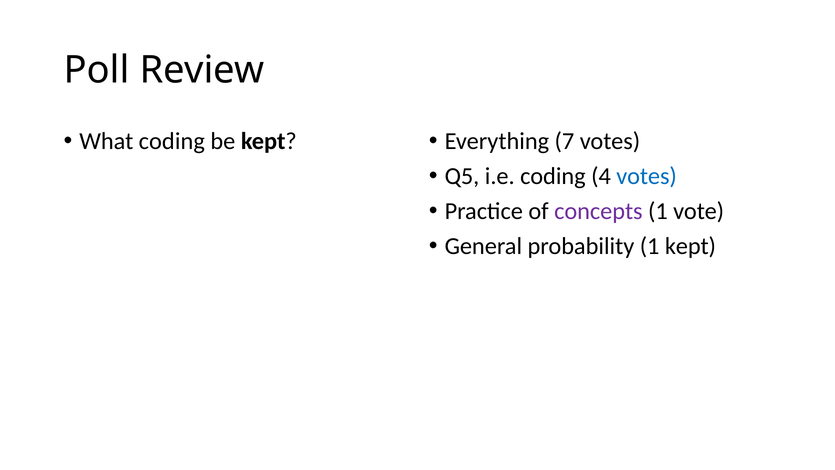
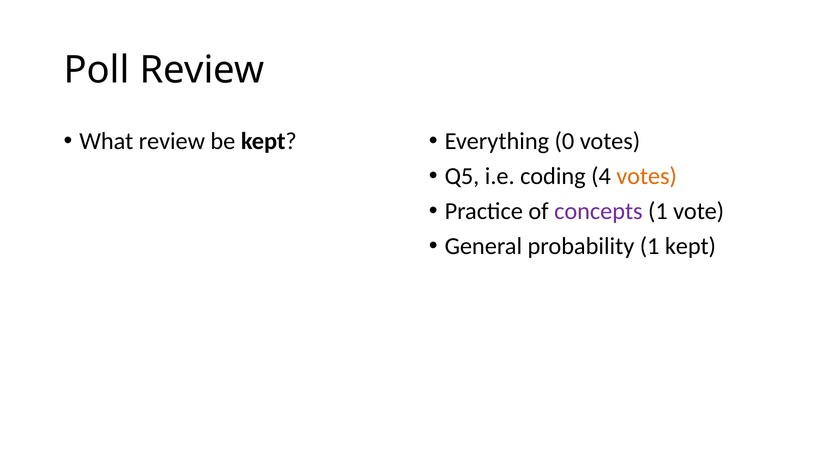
What coding: coding -> review (172, 141)
7: 7 -> 0 (564, 141)
votes colour: blue -> orange (647, 176)
